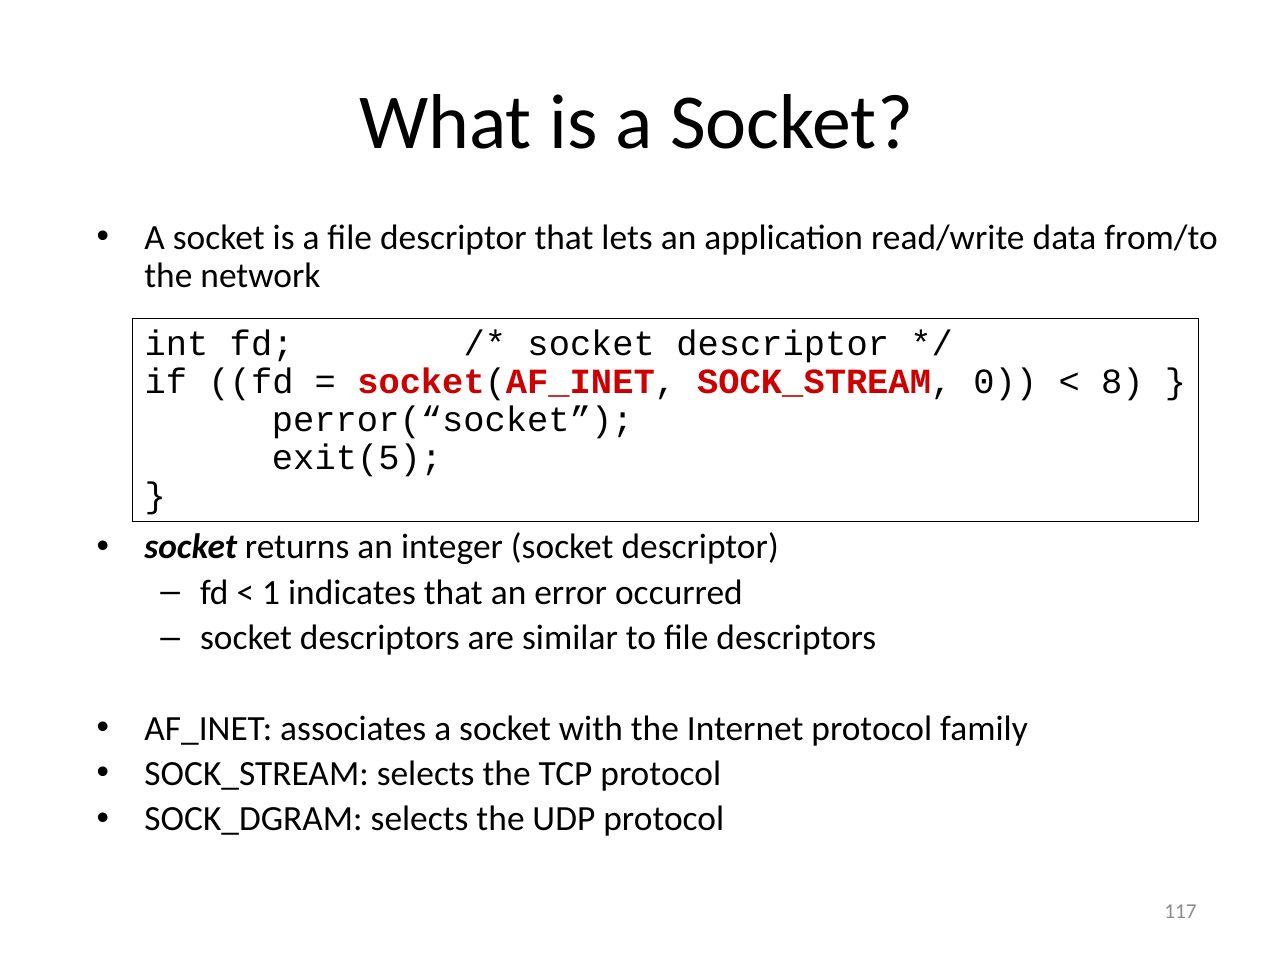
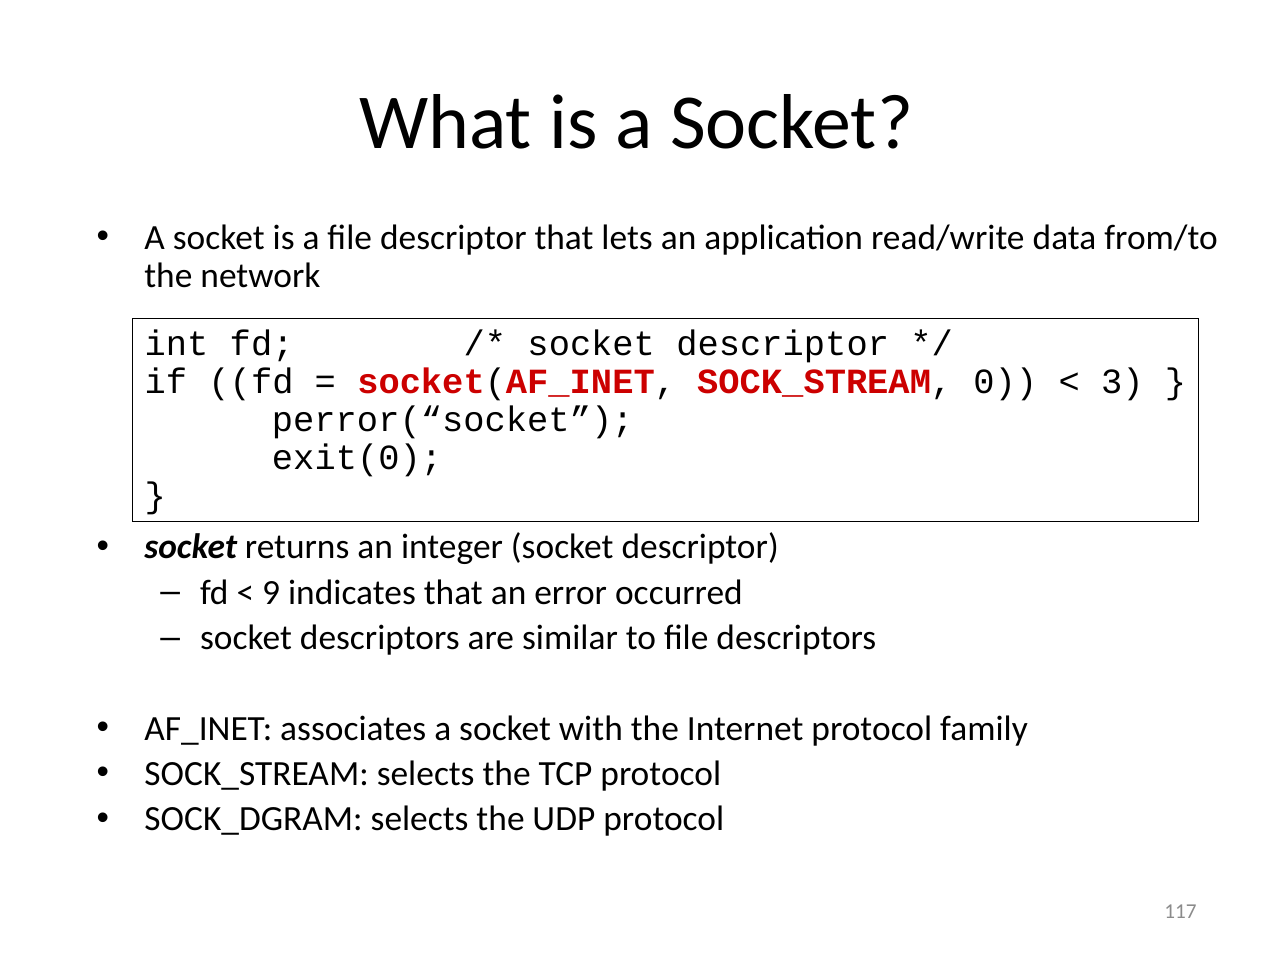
8: 8 -> 3 (1122, 382)
exit(5: exit(5 -> exit(0 (357, 458)
1: 1 -> 9 (271, 592)
